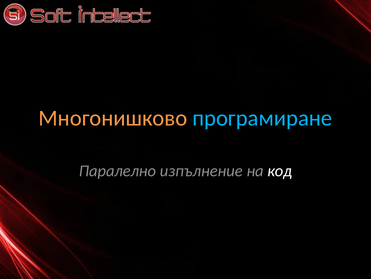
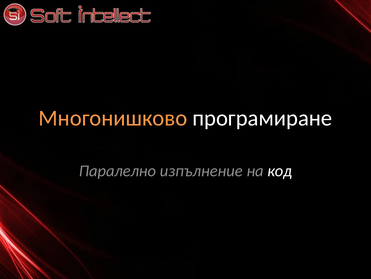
програмиране colour: light blue -> white (262, 118)
